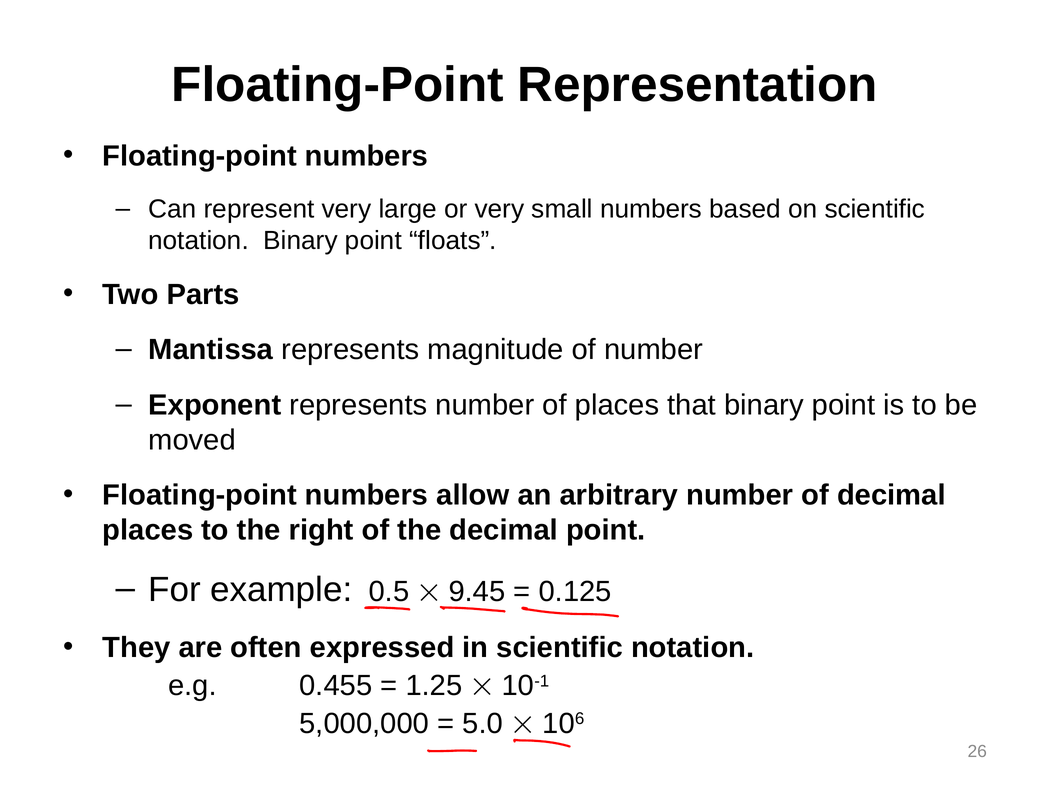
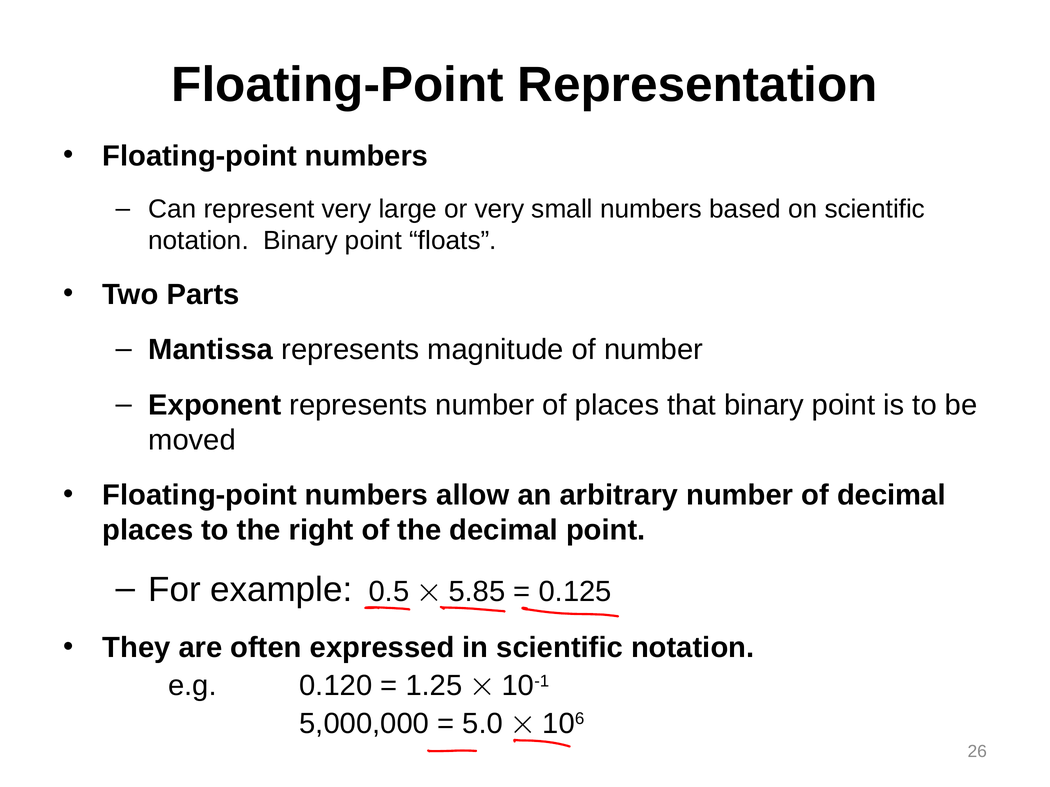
9.45: 9.45 -> 5.85 (477, 592)
0.455: 0.455 -> 0.120 (336, 686)
